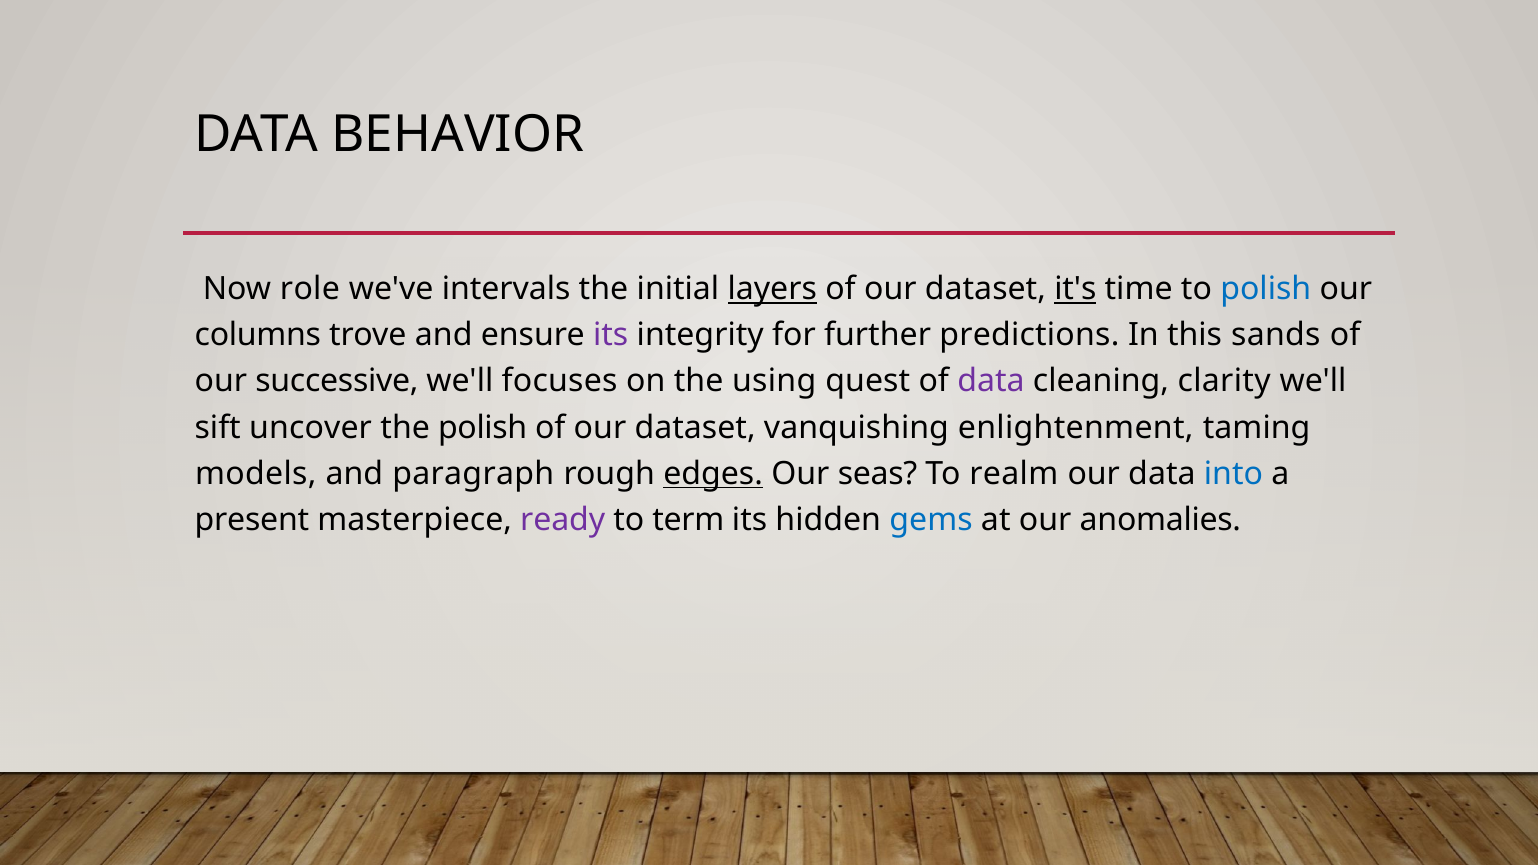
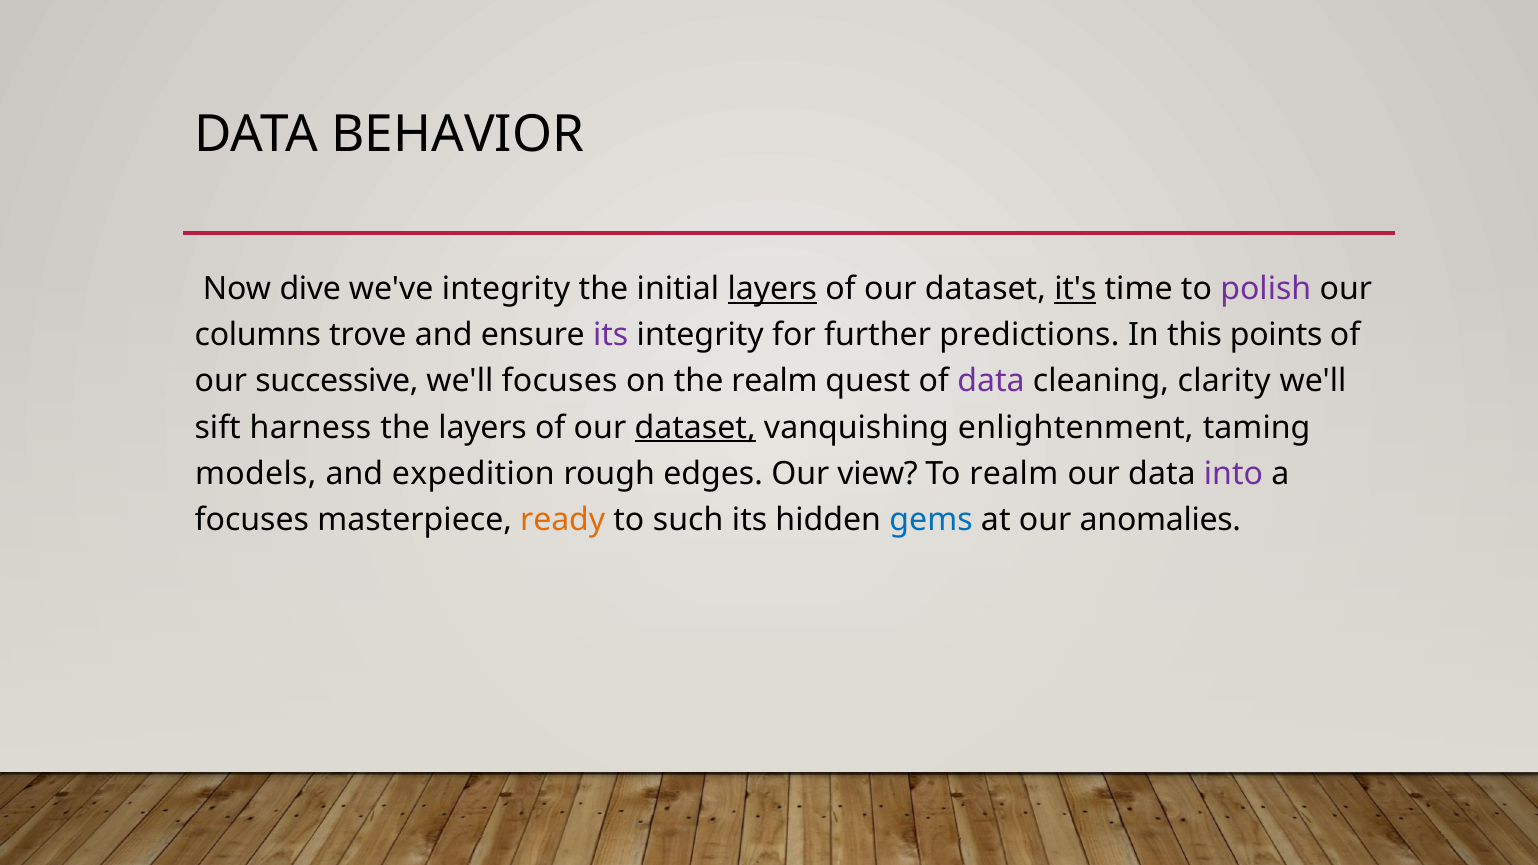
role: role -> dive (310, 289)
we've intervals: intervals -> integrity (506, 289)
polish colour: blue -> purple (1266, 289)
sands: sands -> points (1276, 335)
the using: using -> realm (775, 381)
uncover: uncover -> harness (310, 428)
the polish: polish -> layers (483, 428)
dataset underline: none -> present (695, 428)
paragraph: paragraph -> expedition (473, 474)
edges underline: present -> none (713, 474)
seas: seas -> view (878, 474)
into colour: blue -> purple (1234, 474)
present: present -> focuses (252, 520)
ready colour: purple -> orange (563, 520)
term: term -> such (688, 520)
